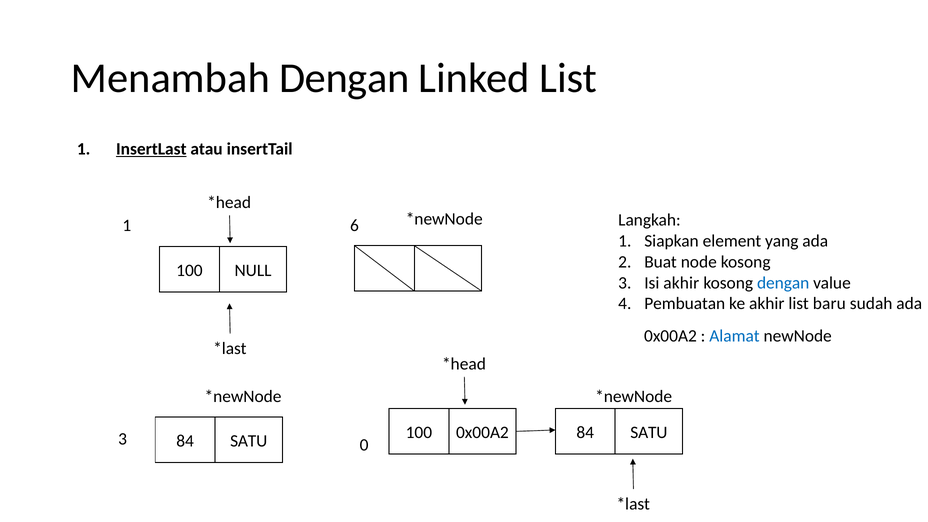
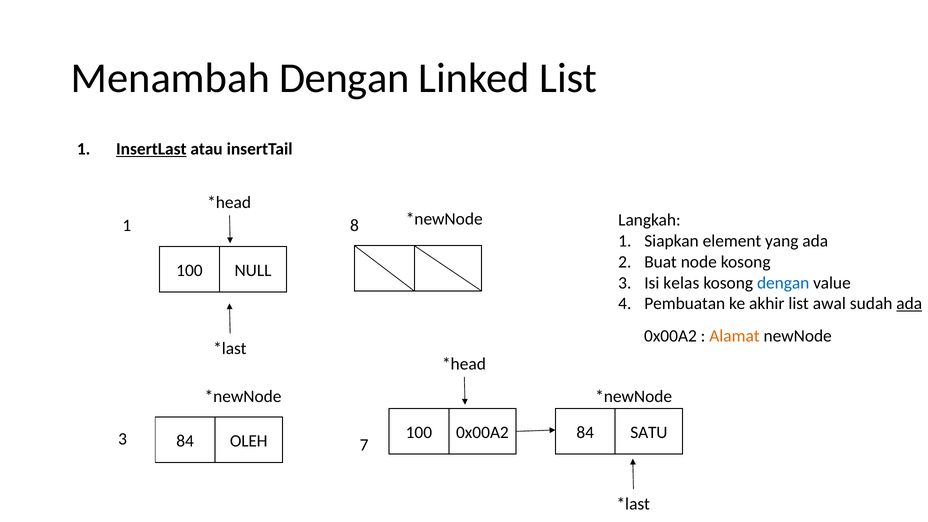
6: 6 -> 8 (354, 225)
Isi akhir: akhir -> kelas (681, 283)
baru: baru -> awal (829, 304)
ada underline: none -> present (909, 304)
Alamat colour: blue -> orange (734, 336)
0: 0 -> 7 (364, 445)
SATU: SATU -> OLEH (249, 441)
